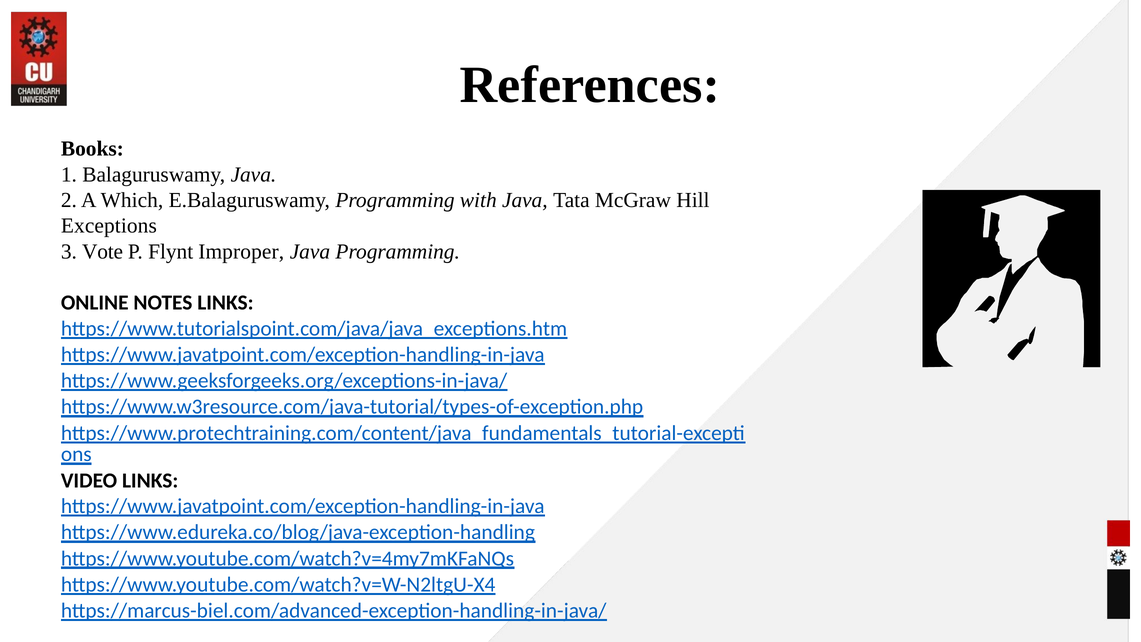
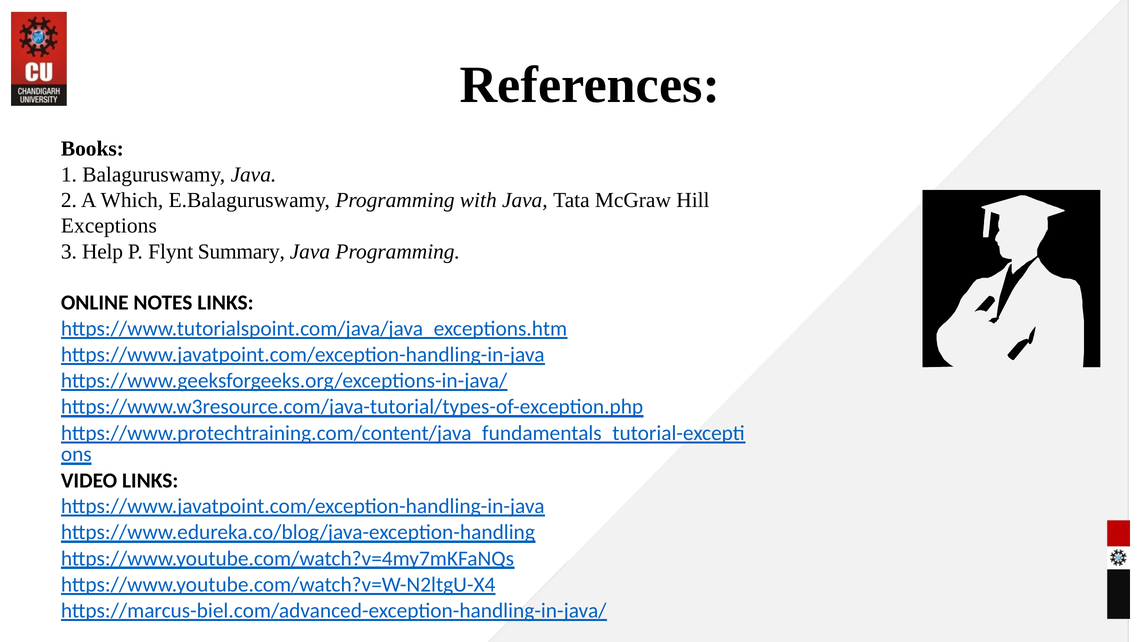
Vote: Vote -> Help (103, 251)
Improper: Improper -> Summary (241, 251)
